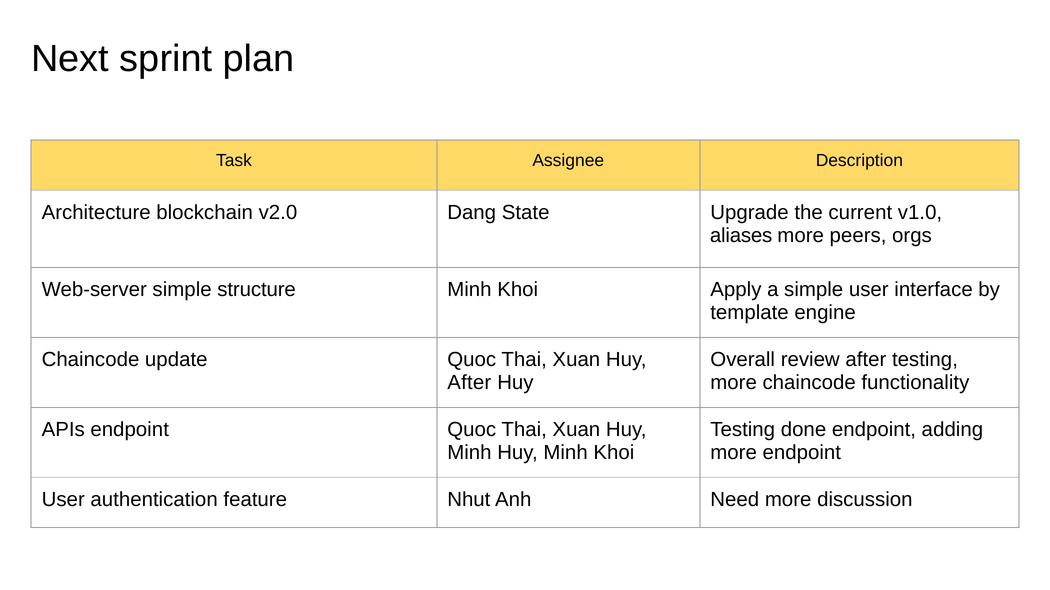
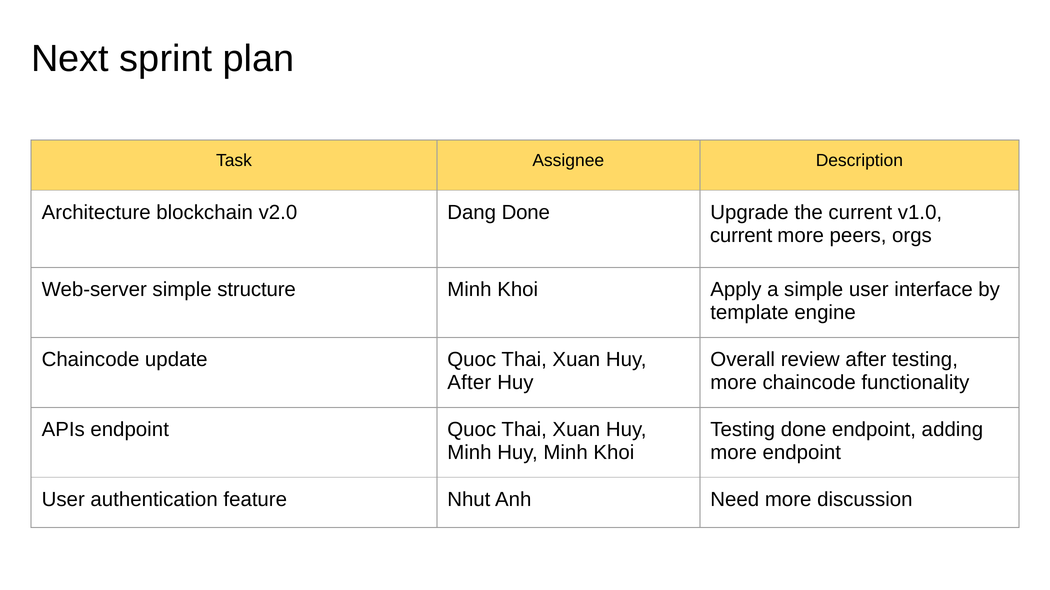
Dang State: State -> Done (526, 213)
aliases: aliases -> current (741, 236)
